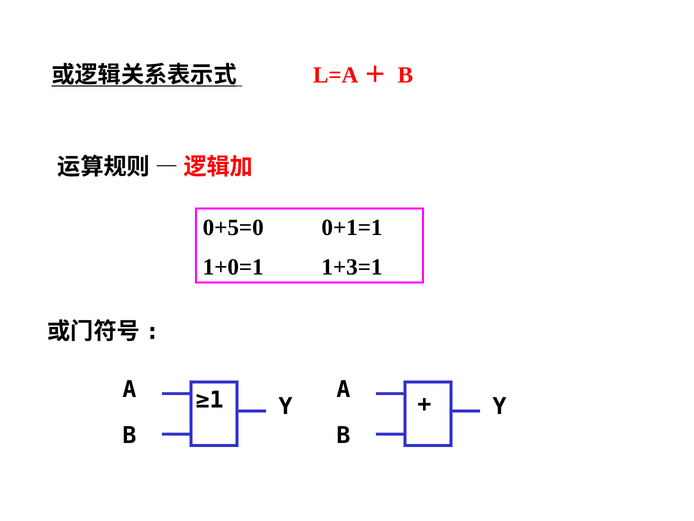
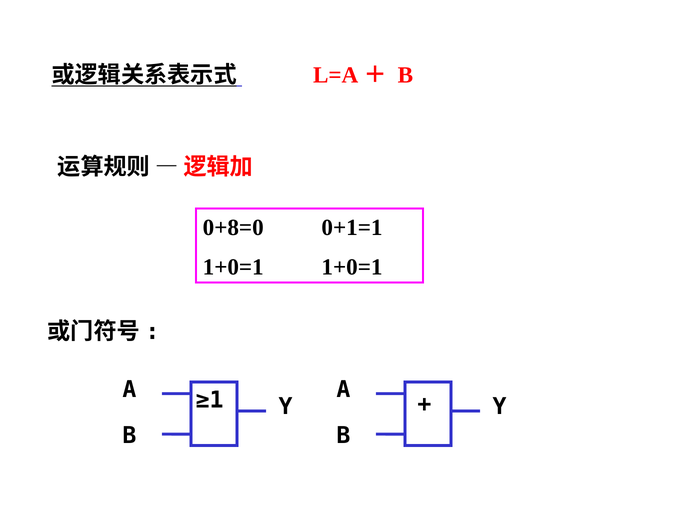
0+5=0: 0+5=0 -> 0+8=0 (233, 227)
1+0=1 1+3=1: 1+3=1 -> 1+0=1 (352, 267)
